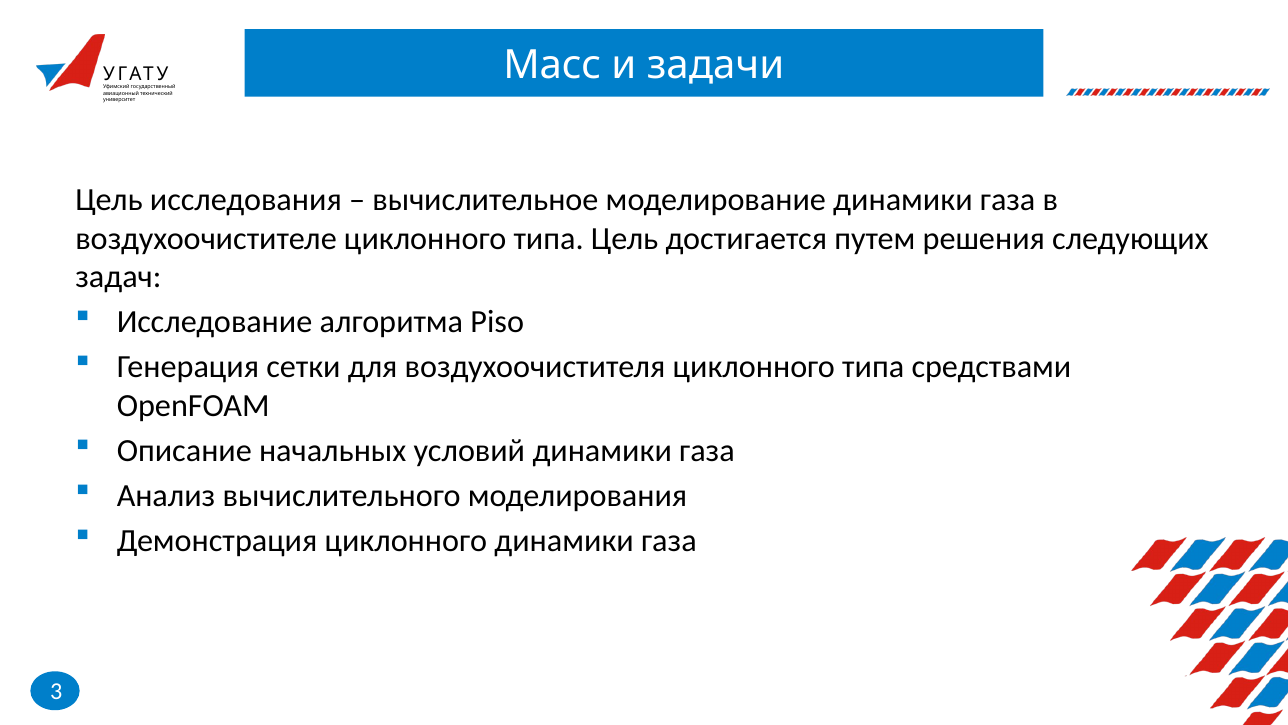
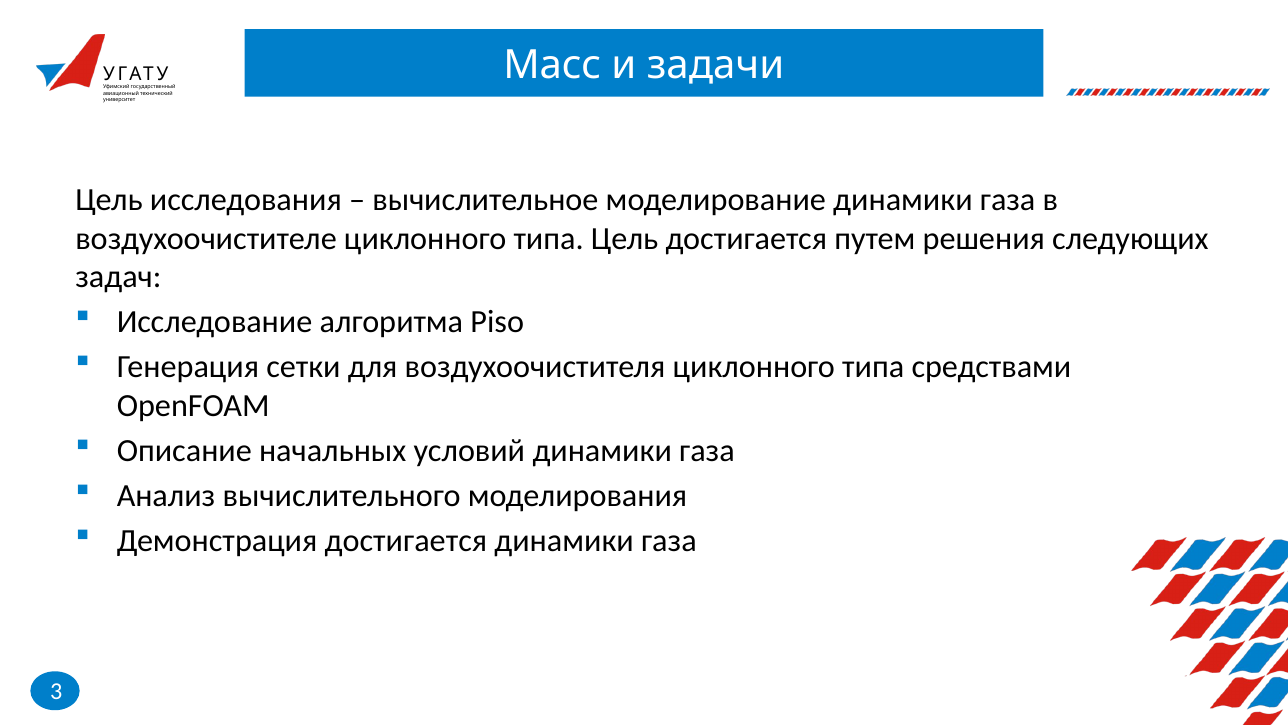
Демонстрация циклонного: циклонного -> достигается (406, 541)
